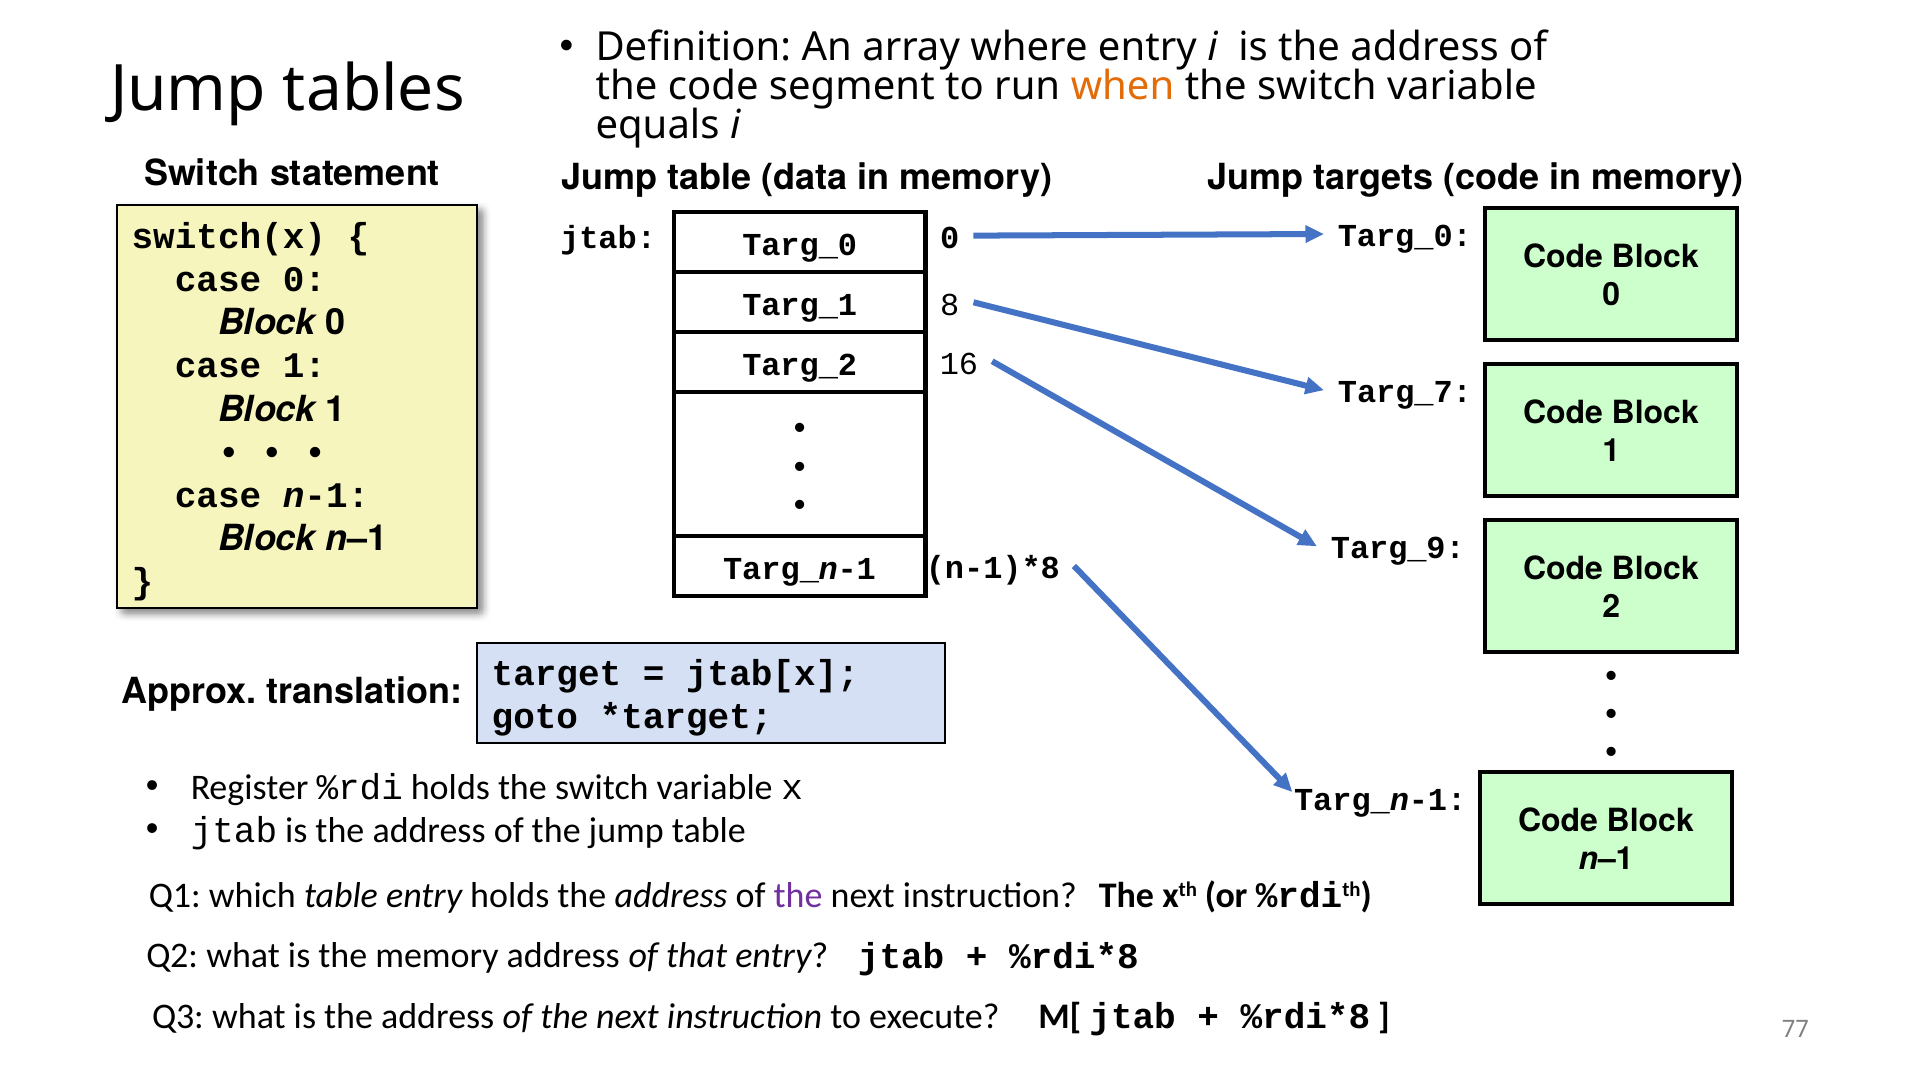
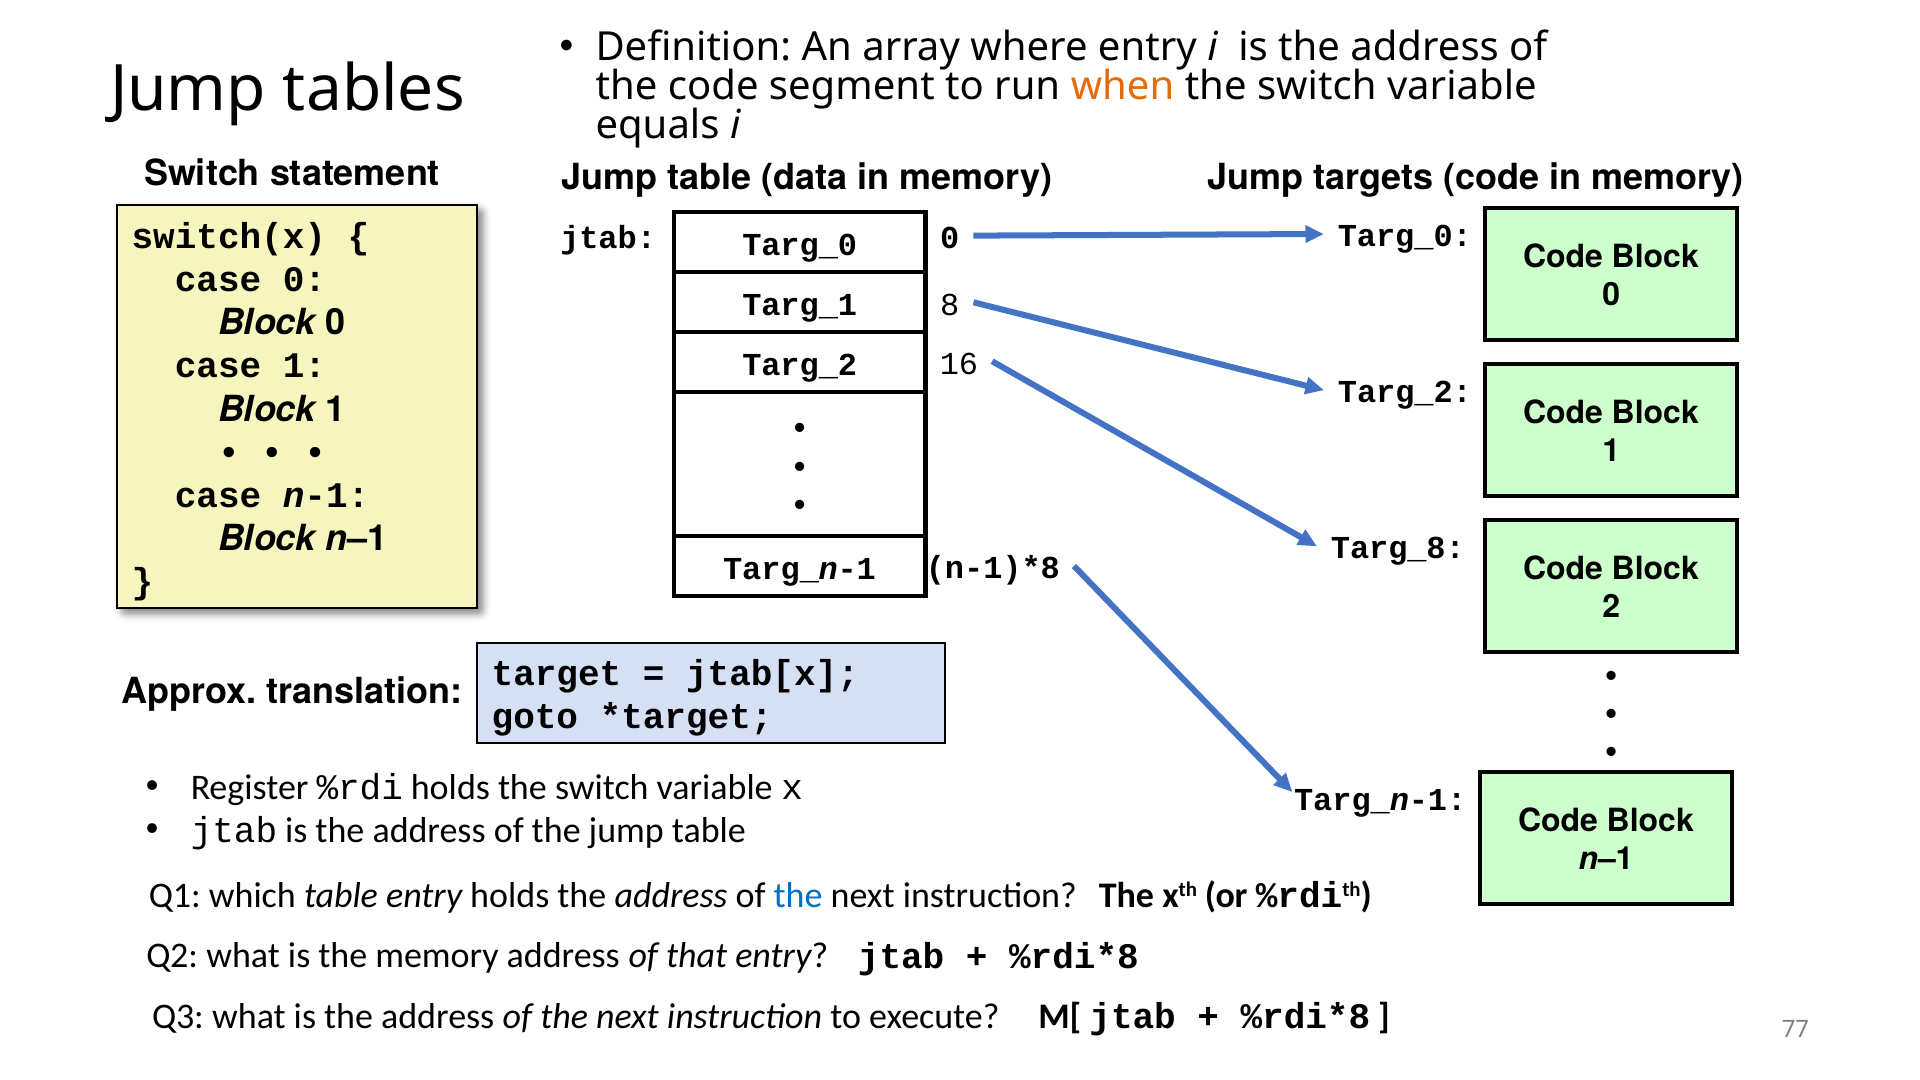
Targ_7: Targ_7 -> Targ_2 (1405, 392)
Targ_9: Targ_9 -> Targ_8 (1398, 548)
the colour: purple -> blue (798, 895)
